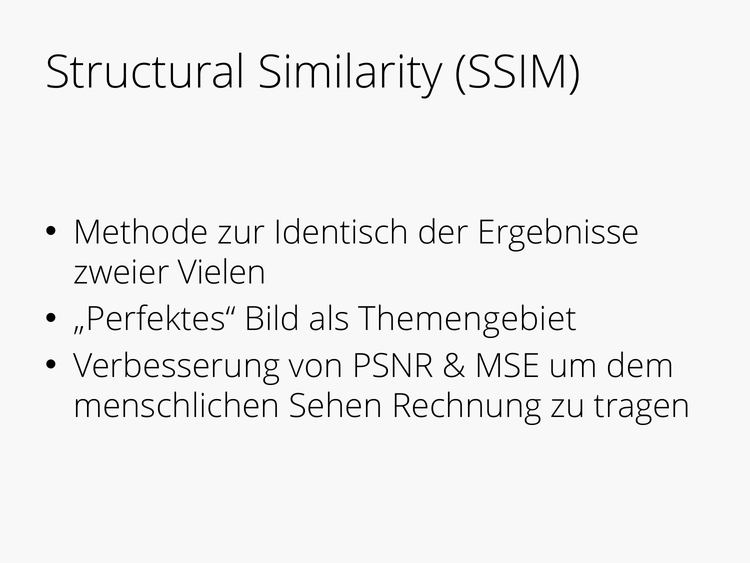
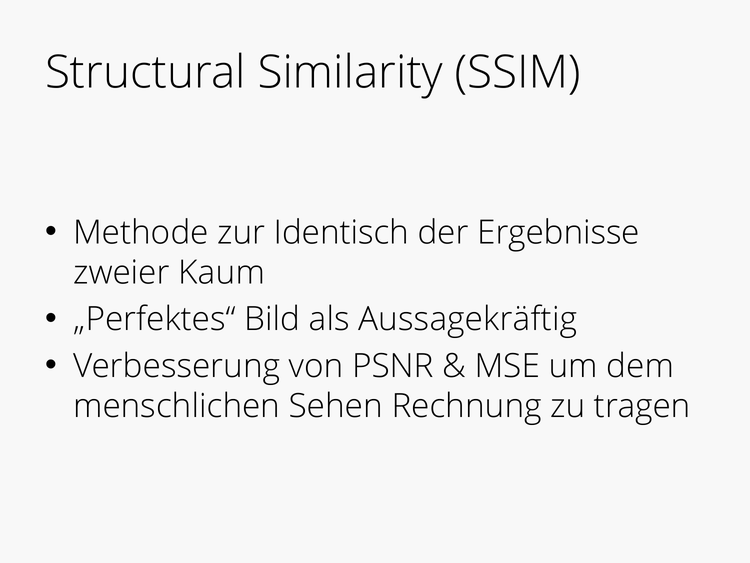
Vielen: Vielen -> Kaum (222, 272)
Themengebiet: Themengebiet -> Aussagekräftig (468, 319)
